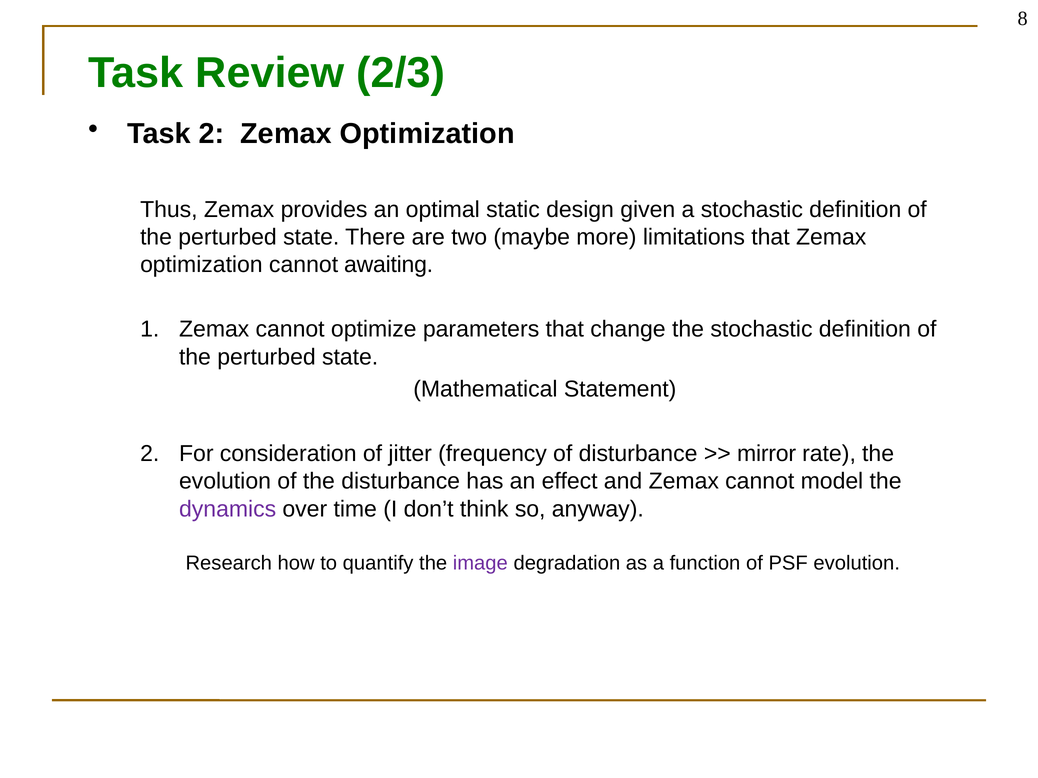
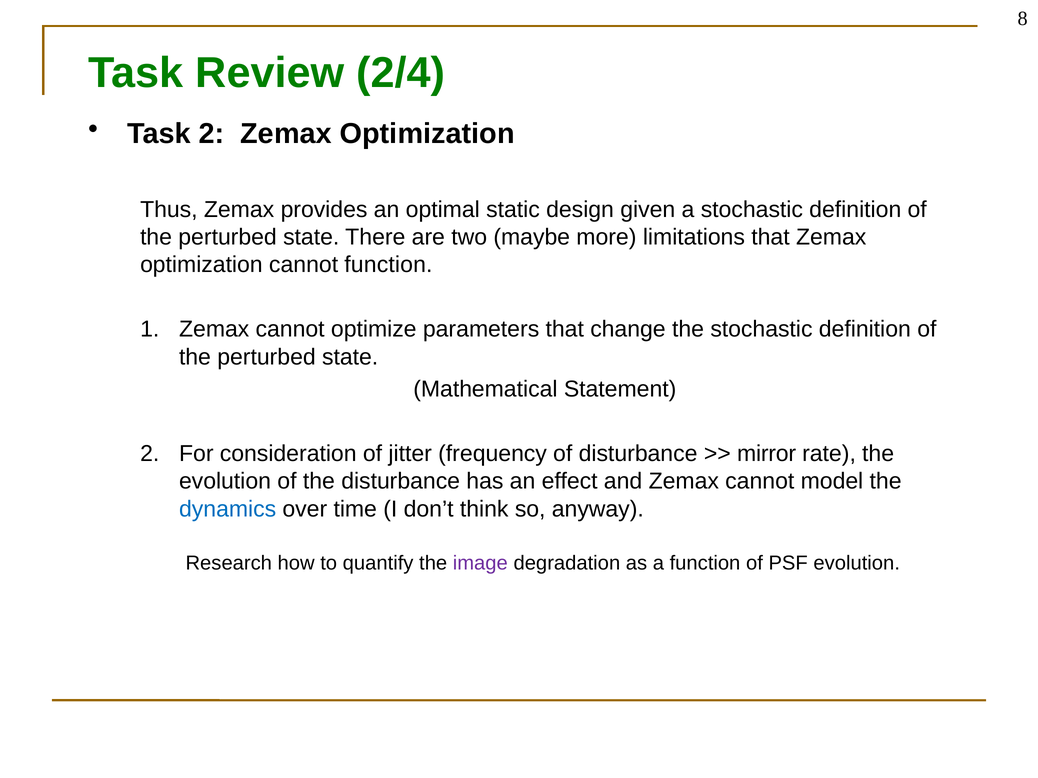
2/3: 2/3 -> 2/4 (401, 73)
cannot awaiting: awaiting -> function (388, 265)
dynamics colour: purple -> blue (228, 509)
